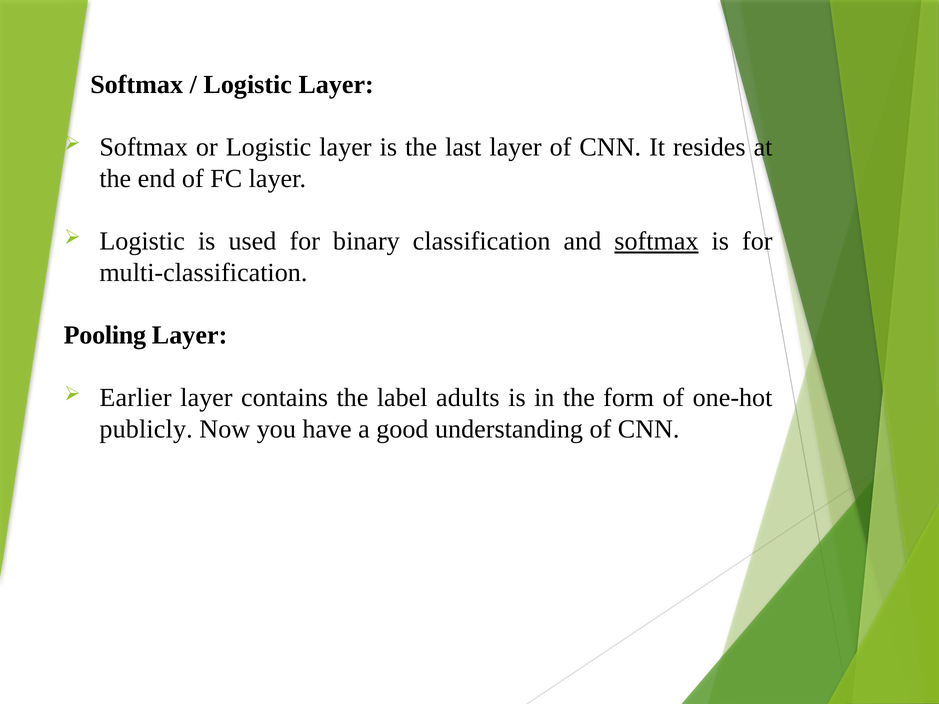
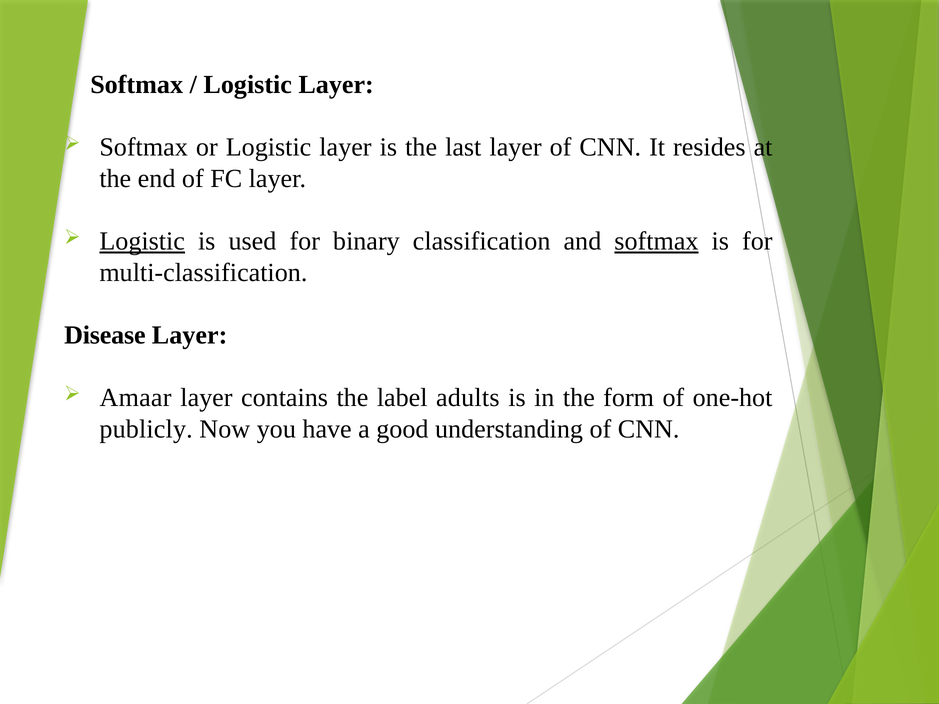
Logistic underline: none -> present (142, 241)
Pooling: Pooling -> Disease (105, 335)
Earlier: Earlier -> Amaar (136, 398)
